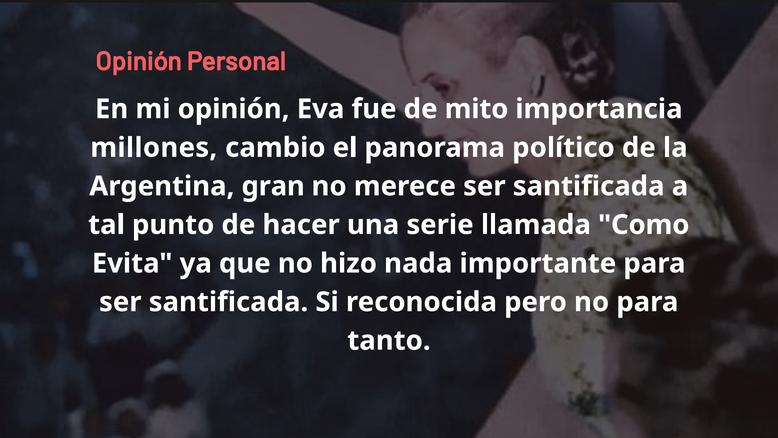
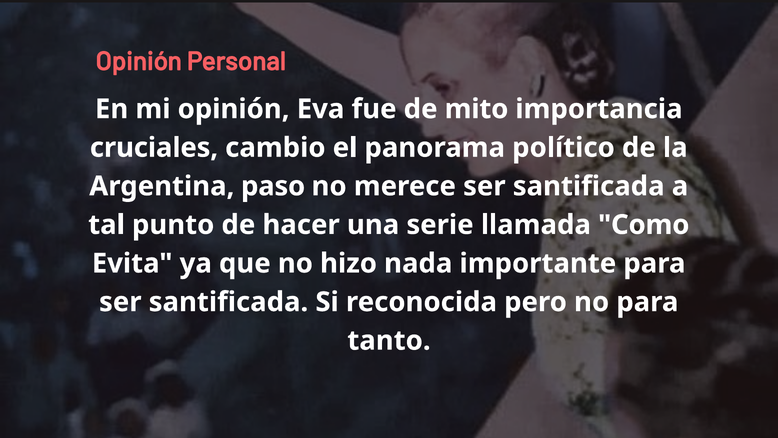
millones: millones -> cruciales (154, 148)
gran: gran -> paso (273, 186)
